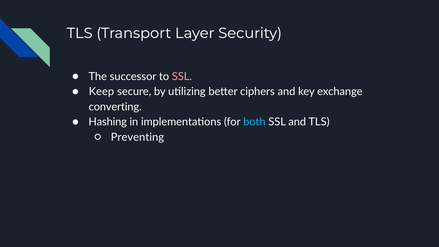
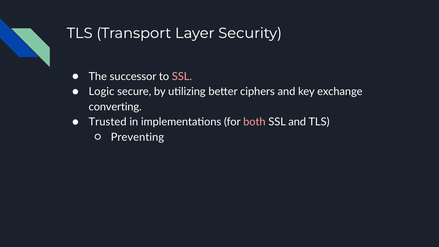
Keep: Keep -> Logic (101, 92)
Hashing: Hashing -> Trusted (108, 122)
both colour: light blue -> pink (254, 122)
